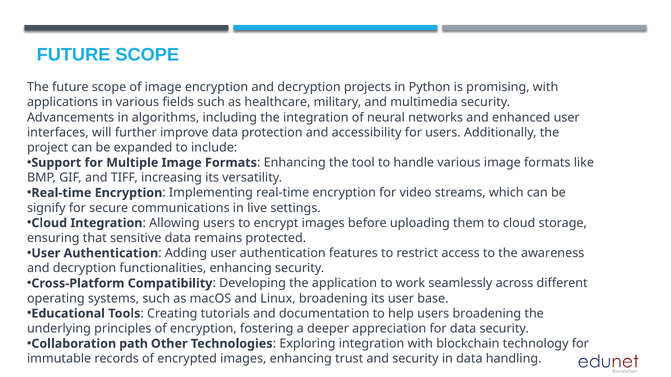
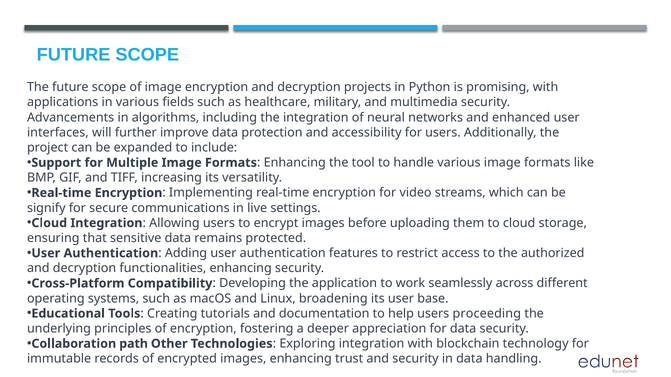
awareness: awareness -> authorized (553, 253)
users broadening: broadening -> proceeding (487, 314)
